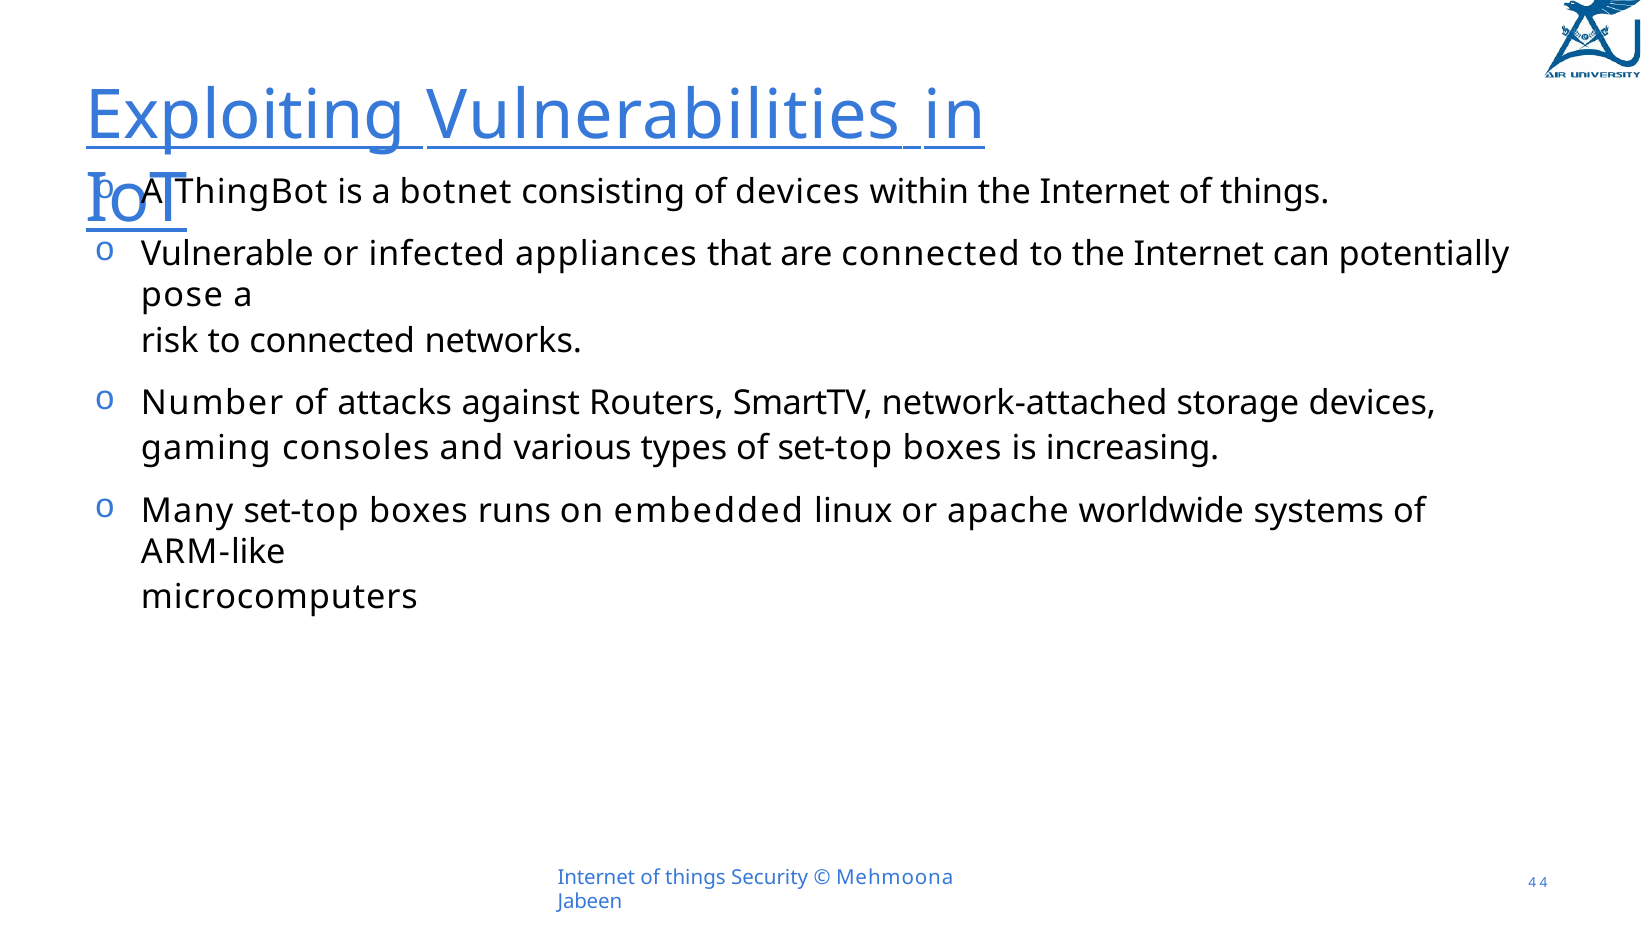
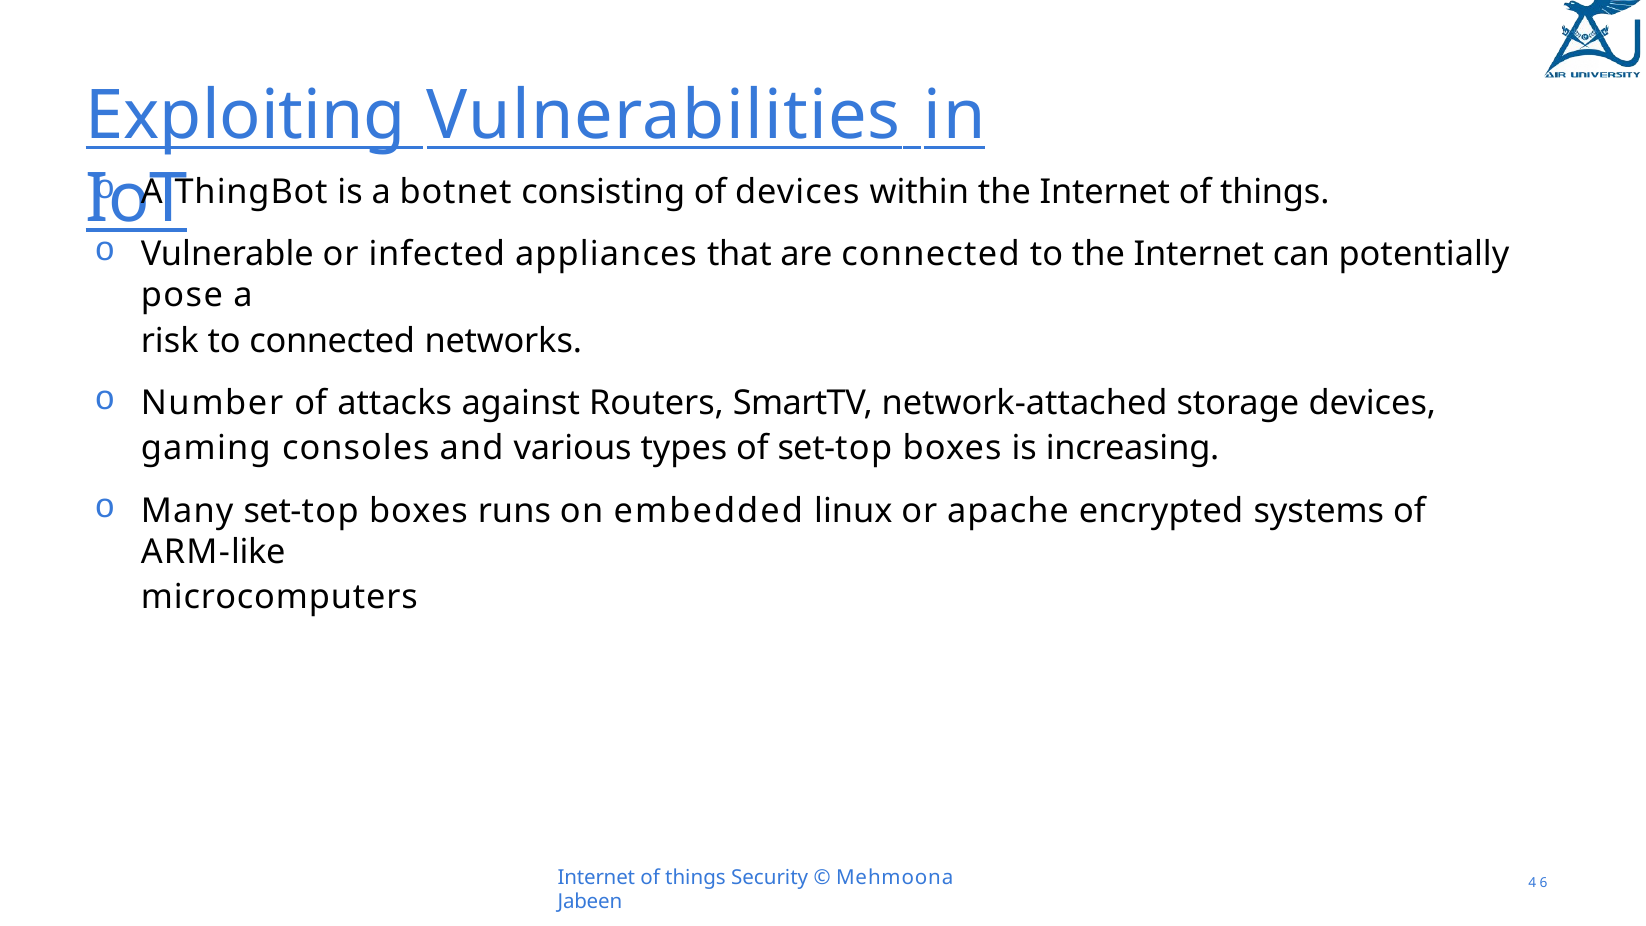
worldwide: worldwide -> encrypted (1161, 511)
4 4: 4 -> 6 (1544, 883)
